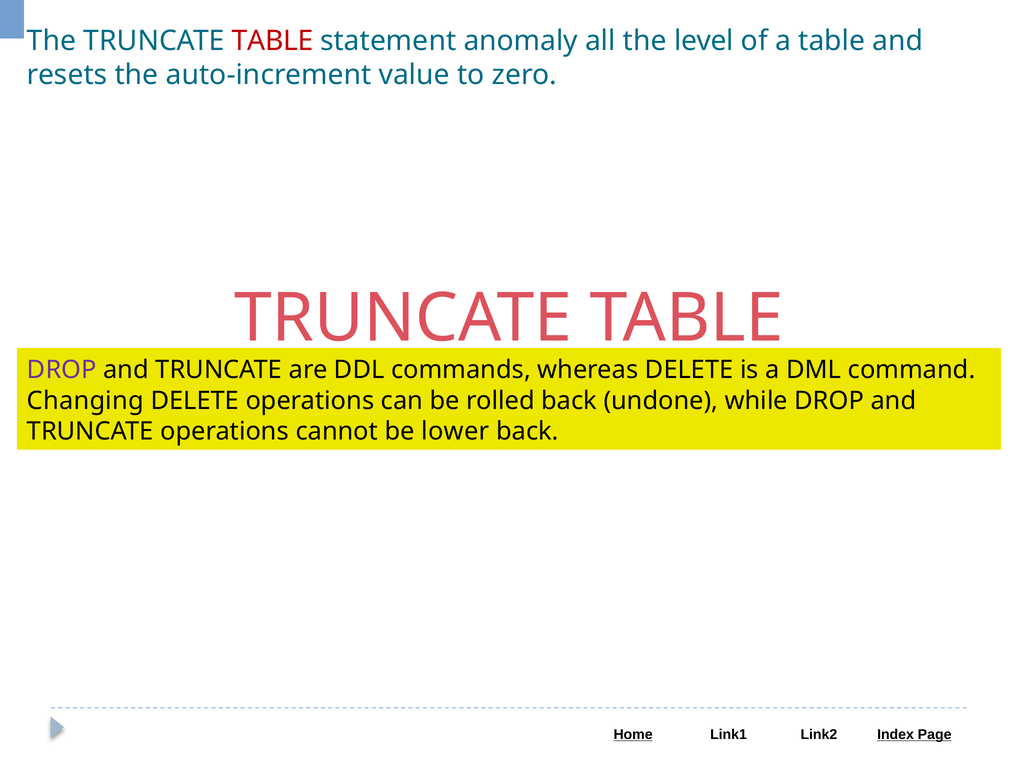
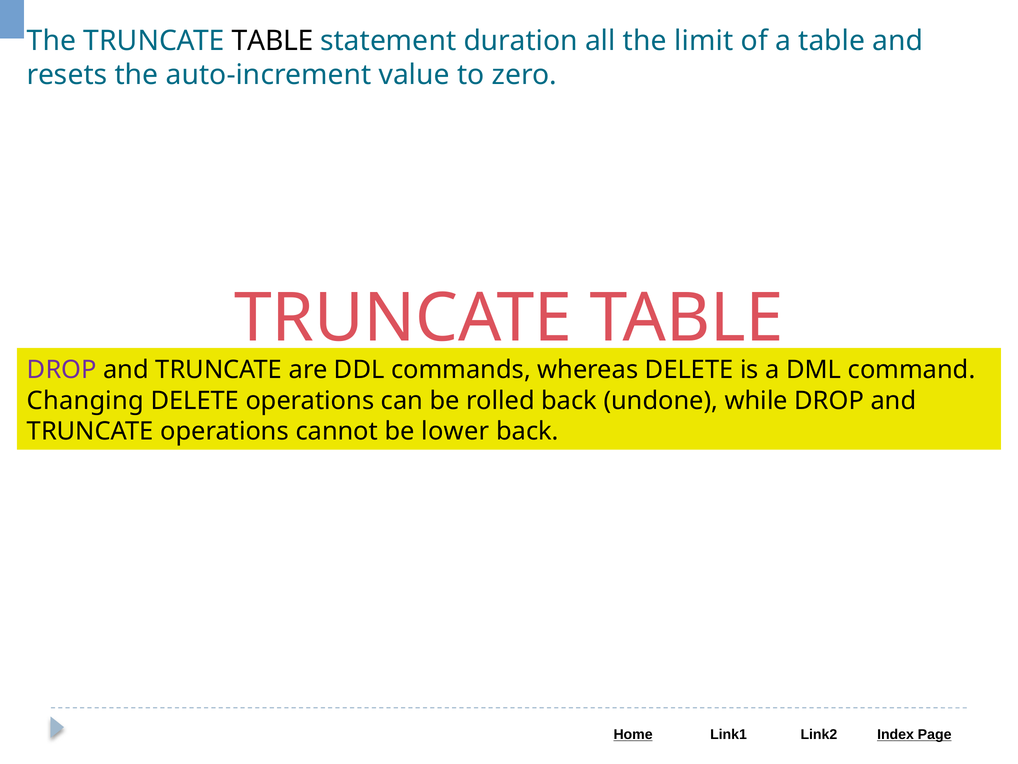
TABLE colour: red -> black (273, 41)
anomaly: anomaly -> duration (521, 41)
level: level -> limit (704, 41)
